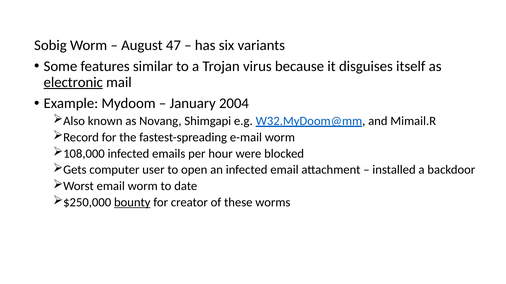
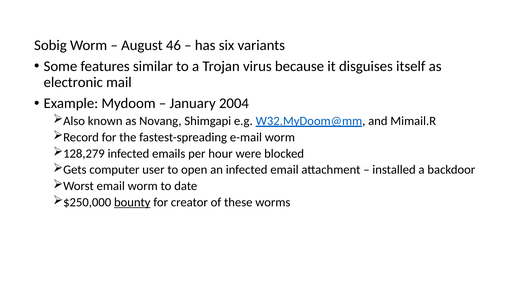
47: 47 -> 46 (173, 45)
electronic underline: present -> none (73, 82)
108,000: 108,000 -> 128,279 (84, 154)
